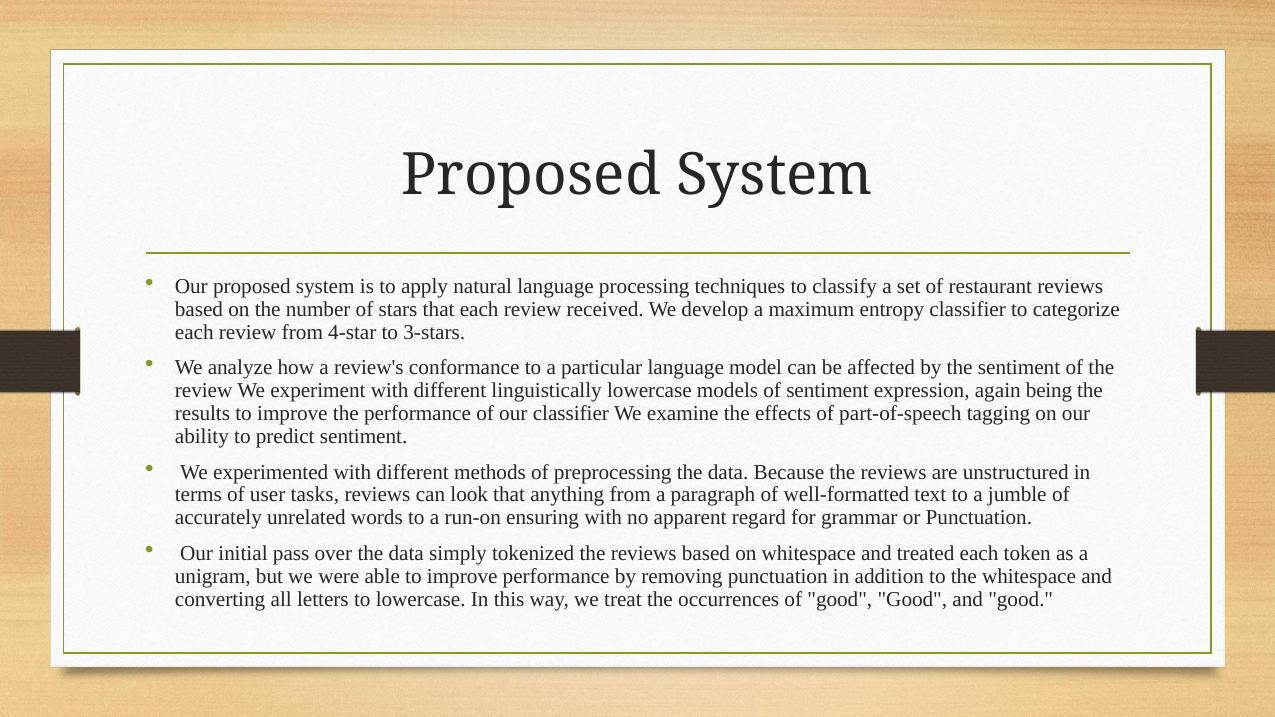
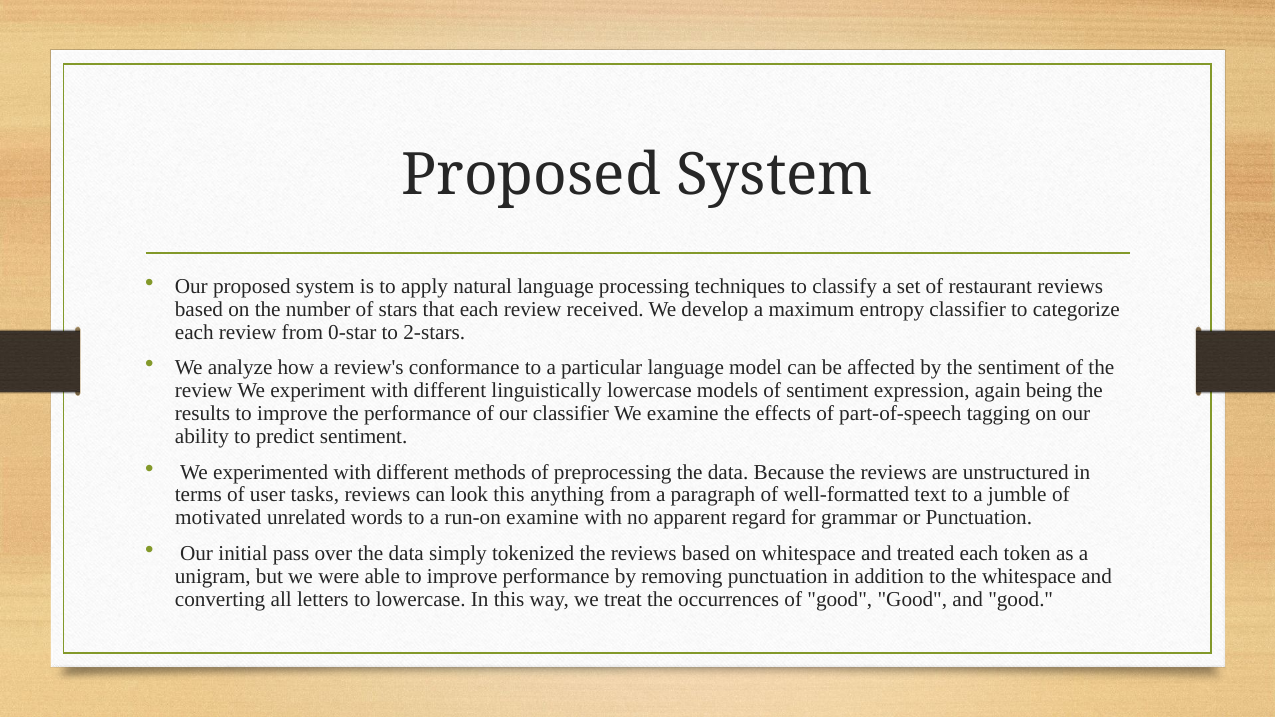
4-star: 4-star -> 0-star (352, 332)
3-stars: 3-stars -> 2-stars (434, 332)
look that: that -> this (509, 495)
accurately: accurately -> motivated (218, 518)
run-on ensuring: ensuring -> examine (543, 518)
